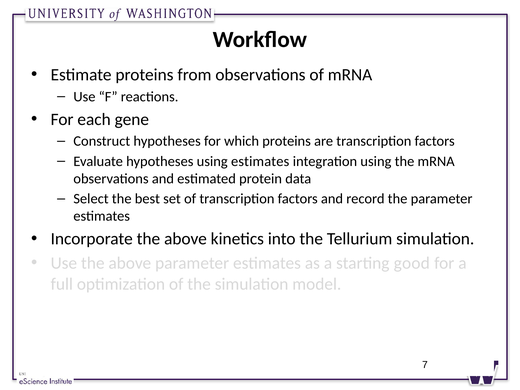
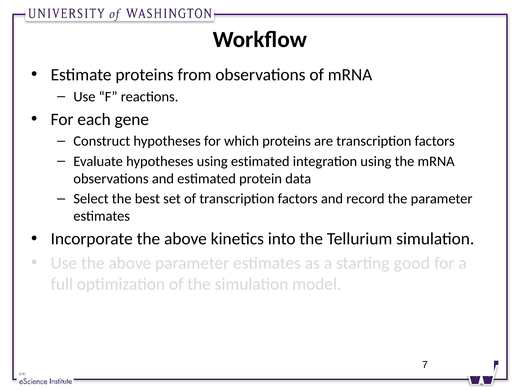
using estimates: estimates -> estimated (260, 161)
